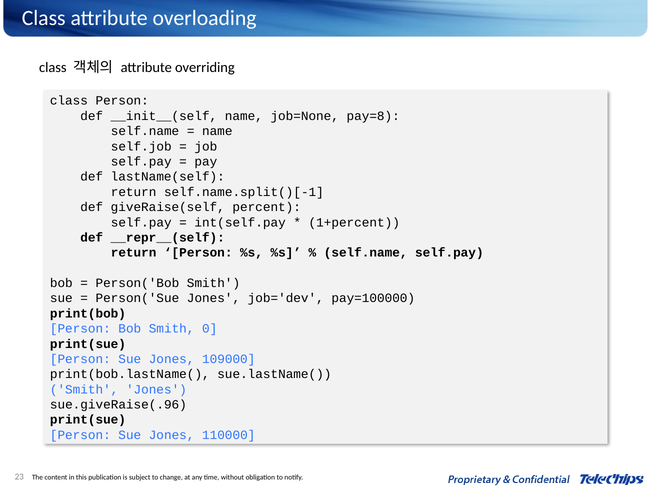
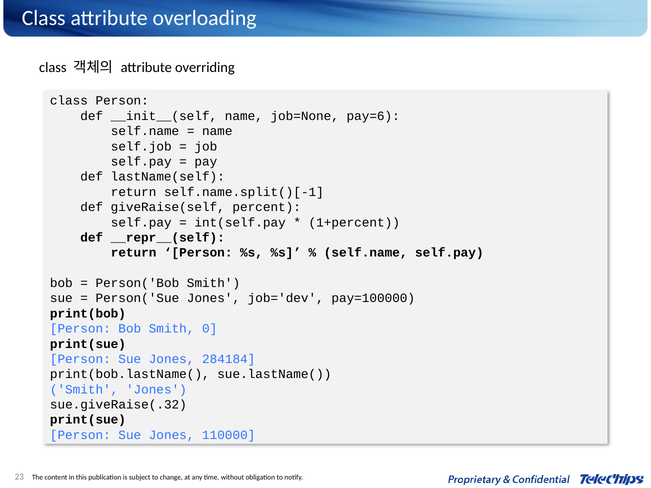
pay=8: pay=8 -> pay=6 (373, 116)
109000: 109000 -> 284184 (229, 359)
sue.giveRaise(.96: sue.giveRaise(.96 -> sue.giveRaise(.32 (118, 405)
